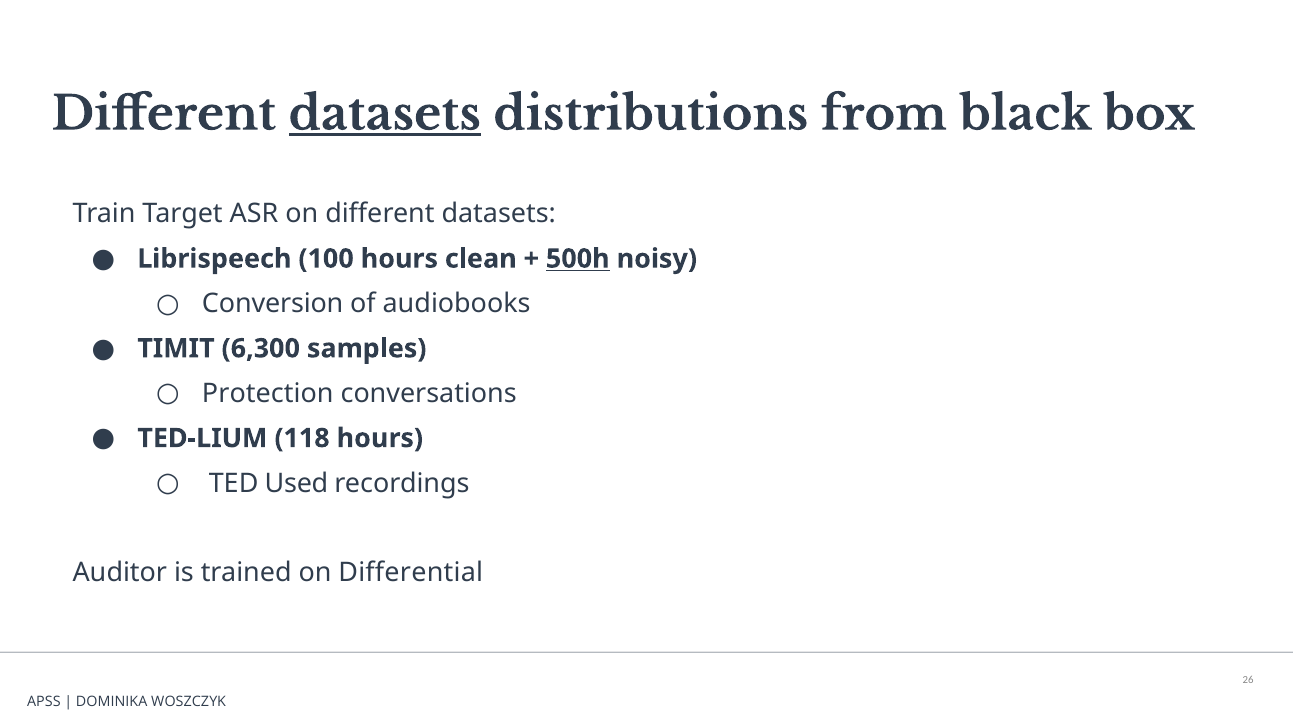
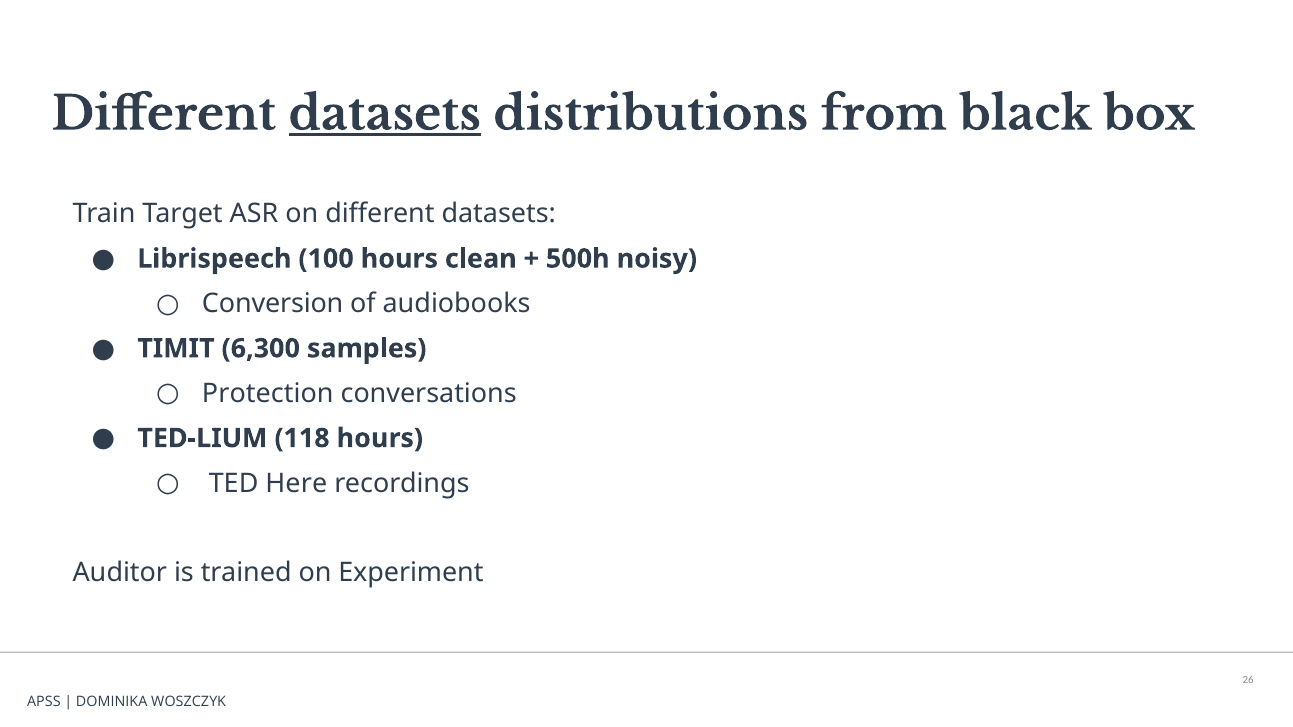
500h underline: present -> none (578, 259)
Used: Used -> Here (296, 483)
Differential: Differential -> Experiment (411, 573)
